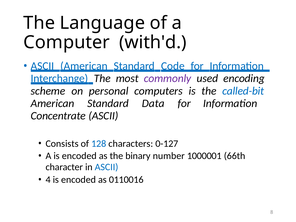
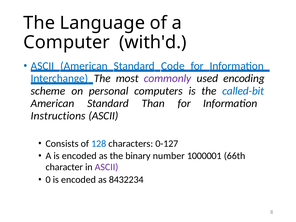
Data: Data -> Than (153, 103)
Concentrate: Concentrate -> Instructions (58, 116)
ASCII colour: blue -> purple (106, 167)
4: 4 -> 0 (48, 180)
0110016: 0110016 -> 8432234 (126, 180)
